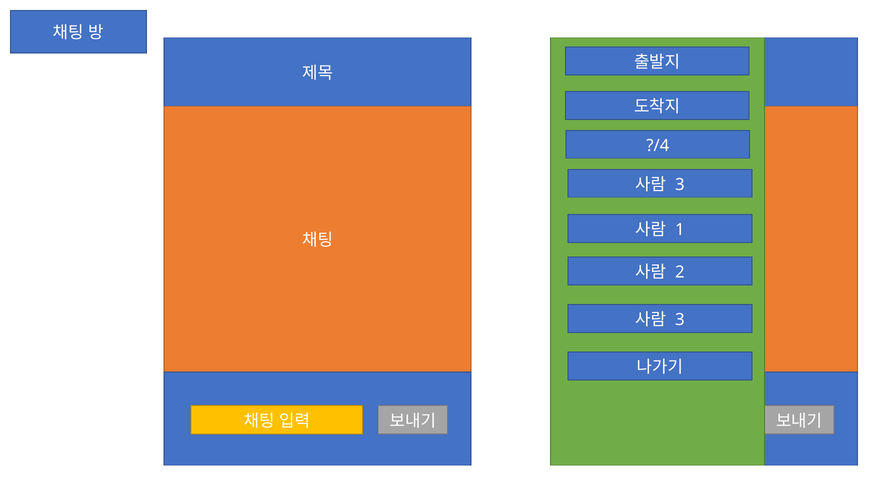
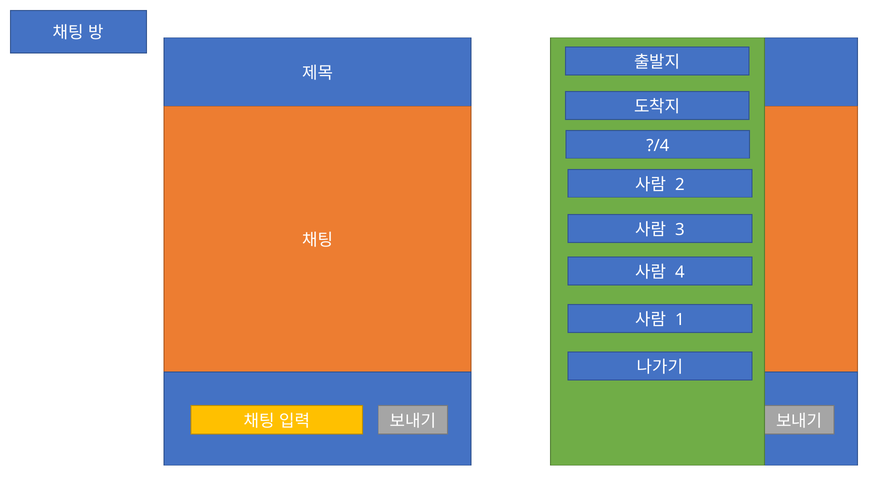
3: 3 -> 2 (680, 185)
1: 1 -> 3 (680, 230)
2: 2 -> 4 (680, 272)
3: 3 -> 1 (680, 320)
